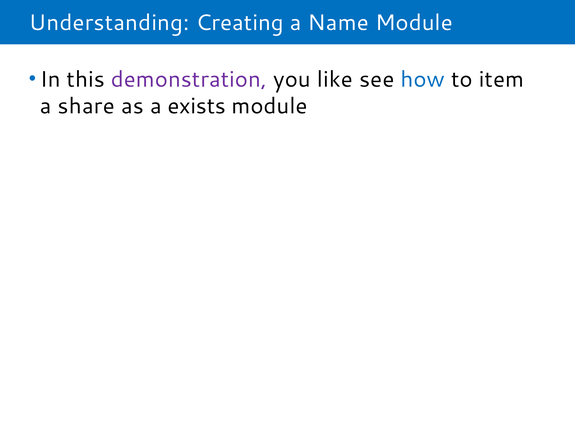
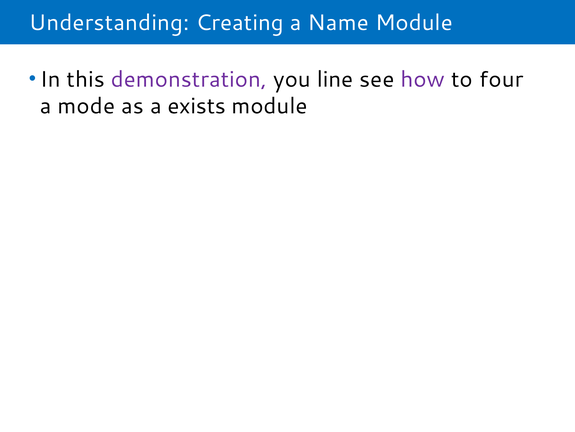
like: like -> line (335, 79)
how colour: blue -> purple (423, 79)
item: item -> four (501, 79)
share: share -> mode (86, 106)
